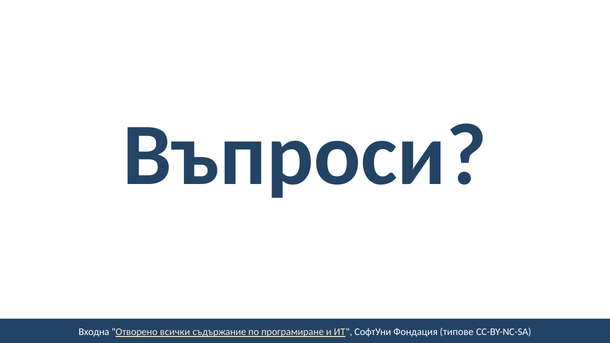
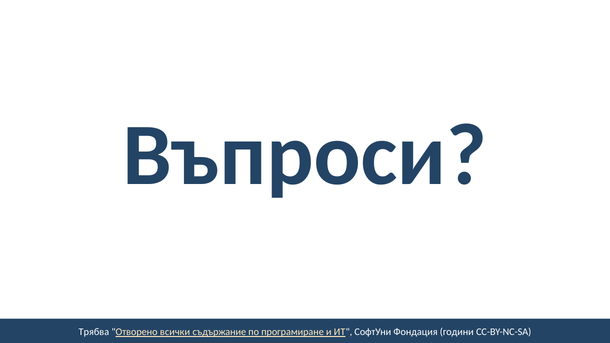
Входна: Входна -> Трябва (94, 332)
типове: типове -> години (457, 332)
